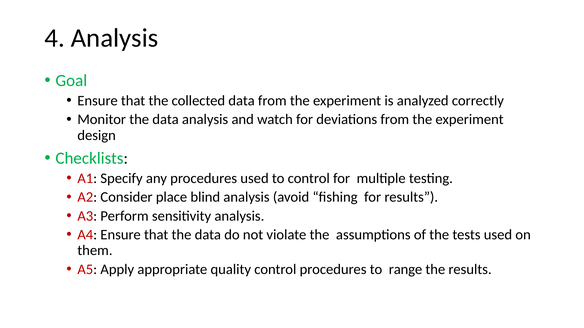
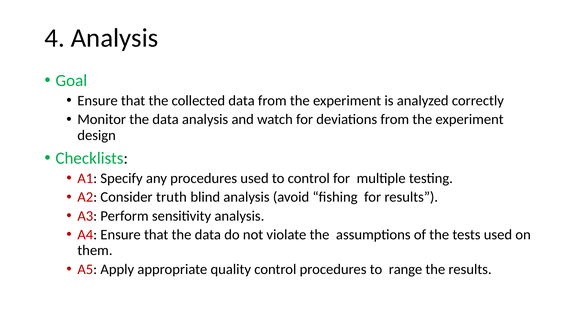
place: place -> truth (171, 197)
